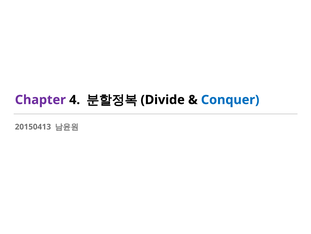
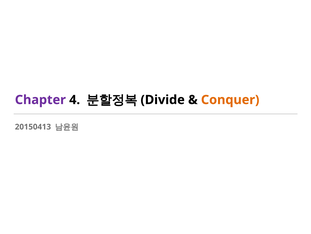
Conquer colour: blue -> orange (230, 100)
